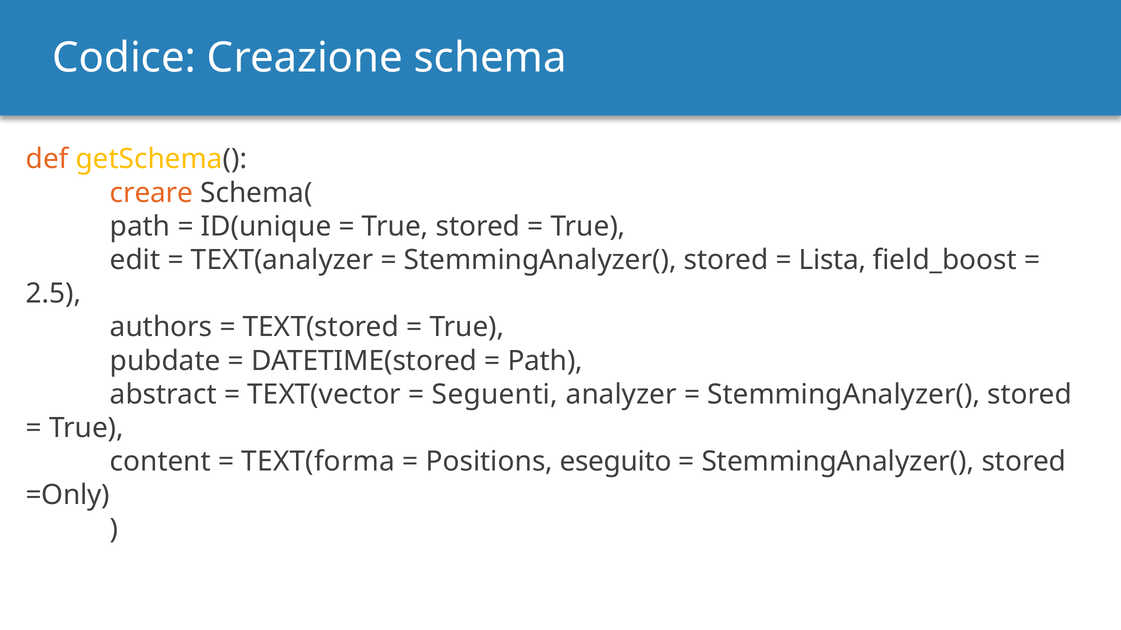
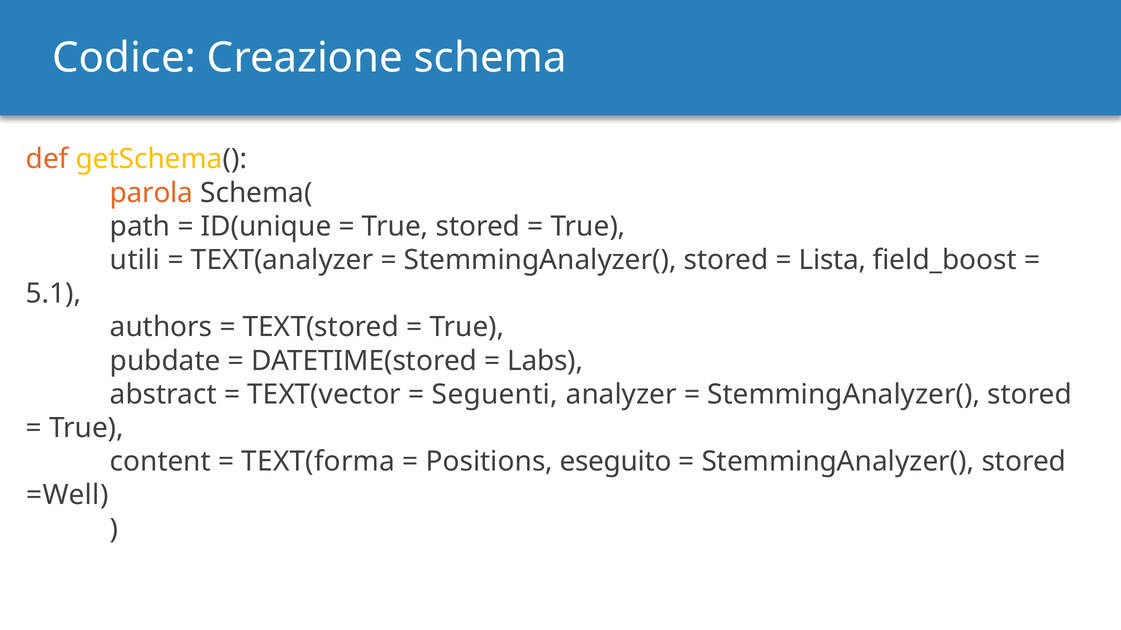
creare: creare -> parola (152, 193)
edit: edit -> utili (135, 260)
2.5: 2.5 -> 5.1 (54, 294)
Path: Path -> Labs (545, 361)
=Only: =Only -> =Well (67, 496)
